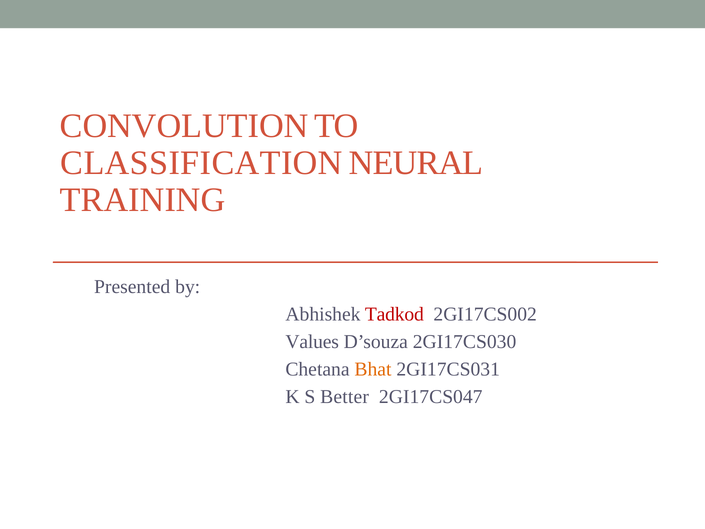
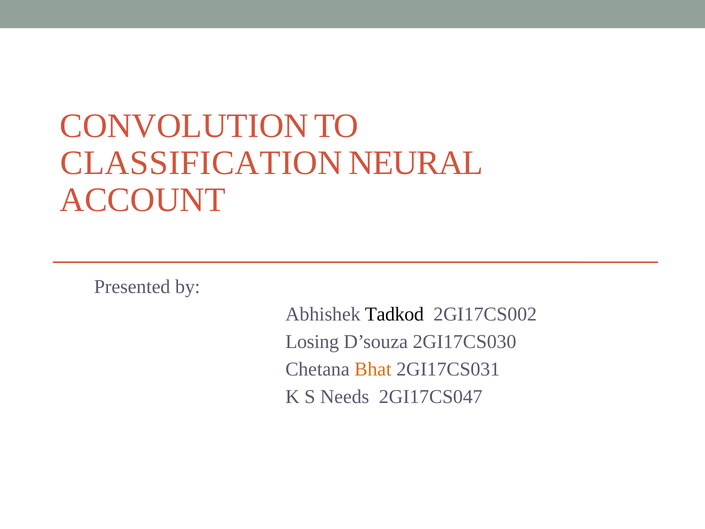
TRAINING: TRAINING -> ACCOUNT (143, 200)
Tadkod colour: red -> black (394, 314)
Values: Values -> Losing (312, 342)
Better: Better -> Needs (345, 397)
